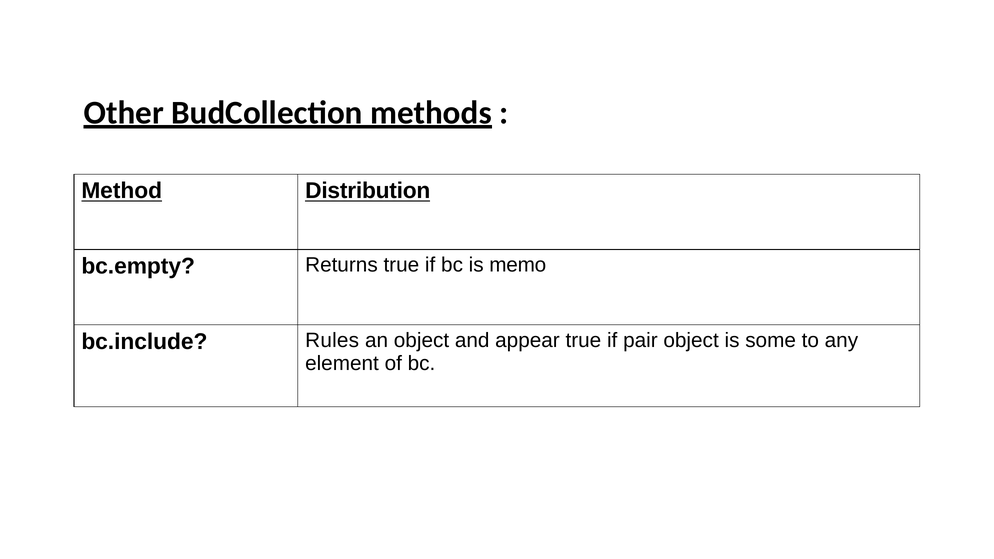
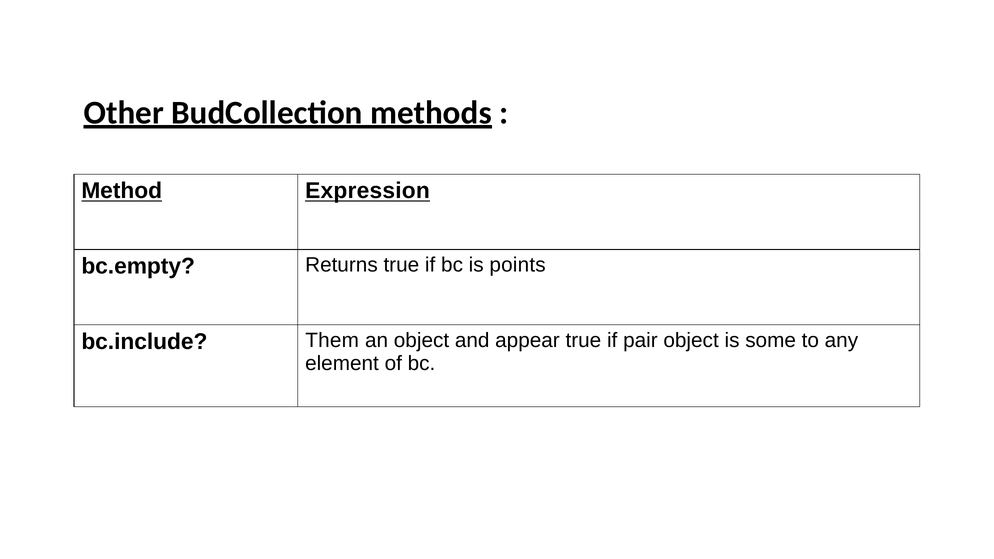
Distribution: Distribution -> Expression (368, 191)
memo: memo -> points (518, 265)
Rules: Rules -> Them (332, 341)
